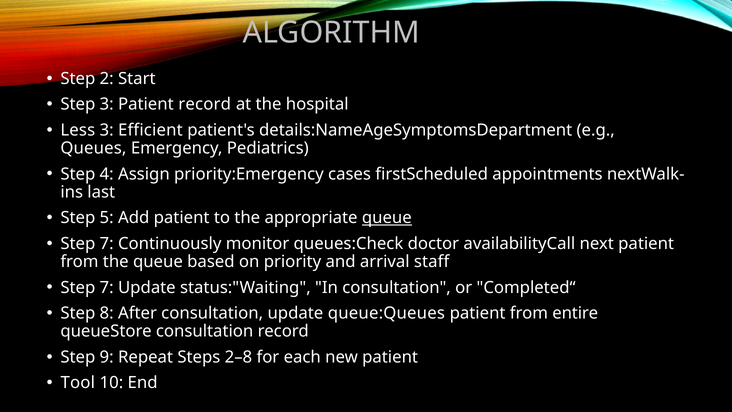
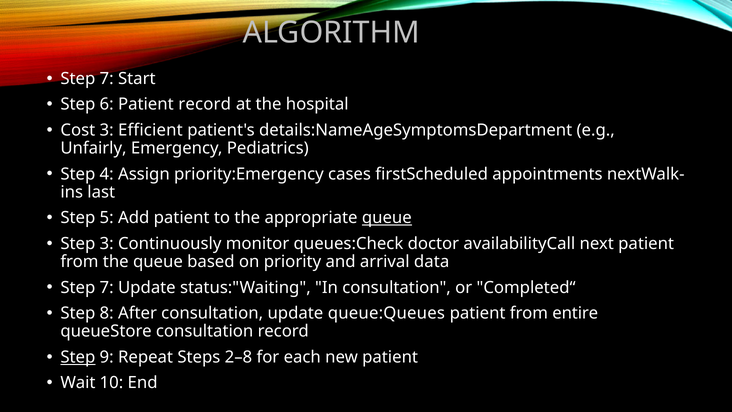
2: 2 -> 7 (107, 79)
Step 3: 3 -> 6 (107, 104)
Less: Less -> Cost (78, 130)
Queues: Queues -> Unfairly (93, 148)
7: 7 -> 3 (107, 244)
staff: staff -> data (432, 262)
Step underline: none -> present (78, 357)
Tool: Tool -> Wait (78, 383)
